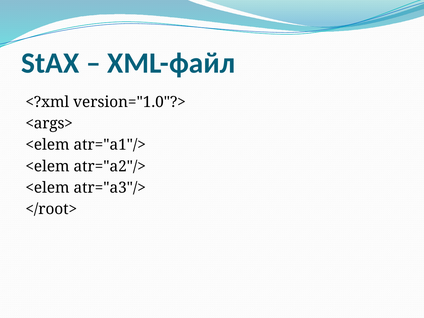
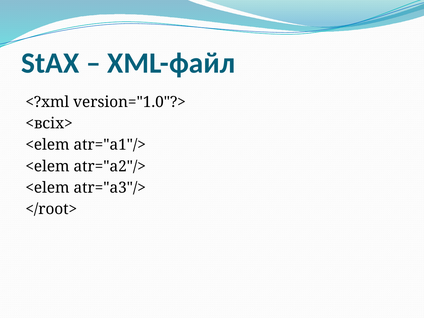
<args>: <args> -> <всіх> (49, 124)
